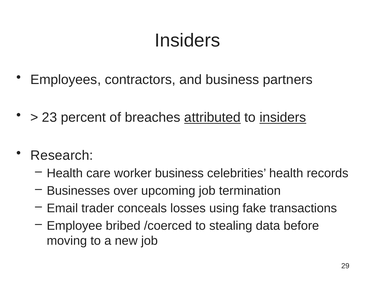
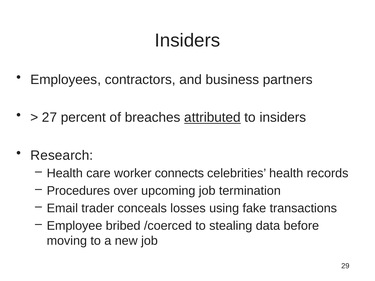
23: 23 -> 27 (50, 118)
insiders underline: present -> none (283, 118)
worker business: business -> connects (179, 174)
Businesses: Businesses -> Procedures (78, 191)
